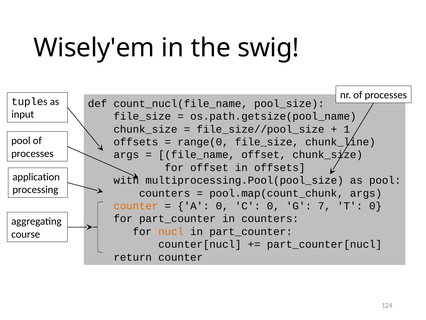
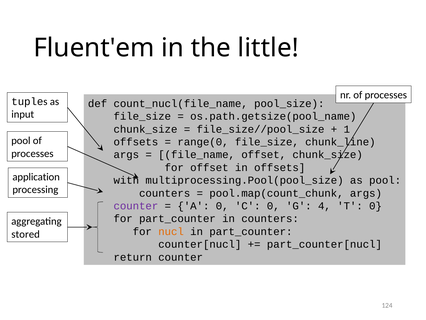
Wisely'em: Wisely'em -> Fluent'em (94, 48)
swig: swig -> little (268, 48)
counter colour: orange -> purple (136, 206)
7: 7 -> 4 (324, 206)
course: course -> stored (26, 234)
